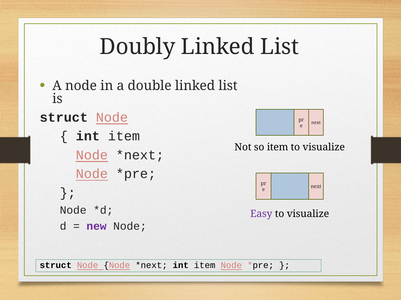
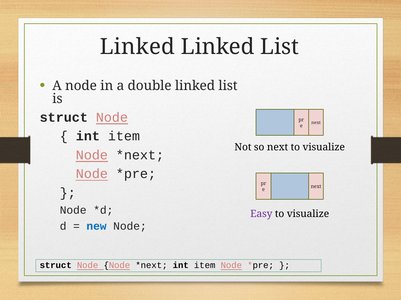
Doubly: Doubly -> Linked (137, 47)
so item: item -> next (278, 148)
new colour: purple -> blue (97, 227)
